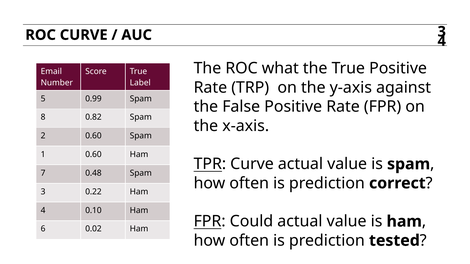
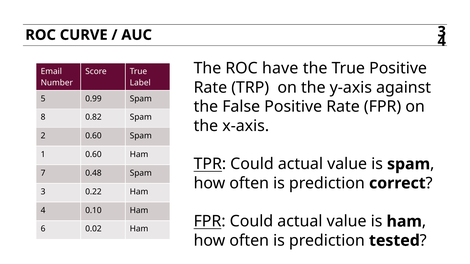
what: what -> have (280, 68)
TPR Curve: Curve -> Could (252, 164)
